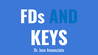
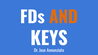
AND colour: blue -> orange (63, 18)
